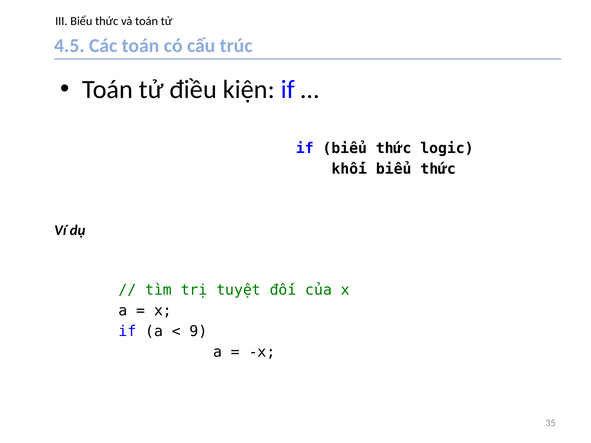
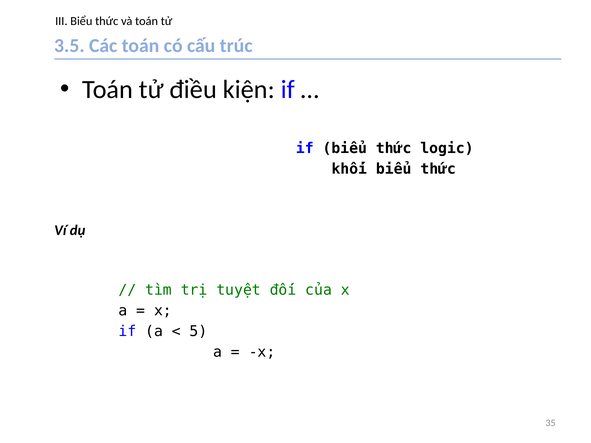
4.5: 4.5 -> 3.5 (69, 46)
9: 9 -> 5 (198, 331)
